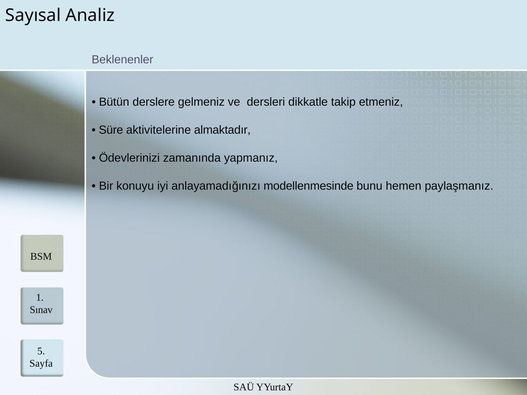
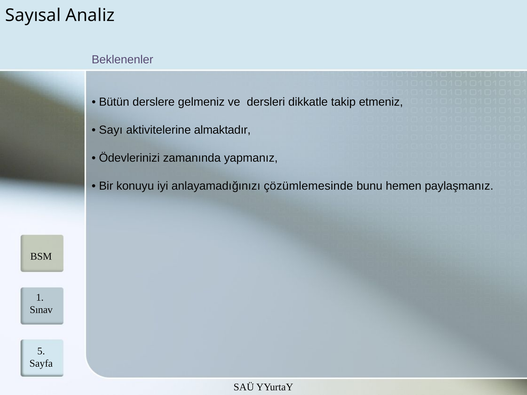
Süre: Süre -> Sayı (111, 130)
modellenmesinde: modellenmesinde -> çözümlemesinde (308, 186)
